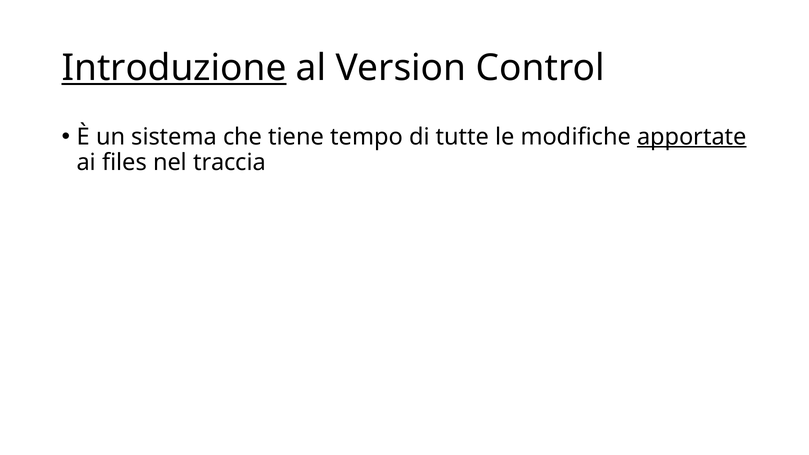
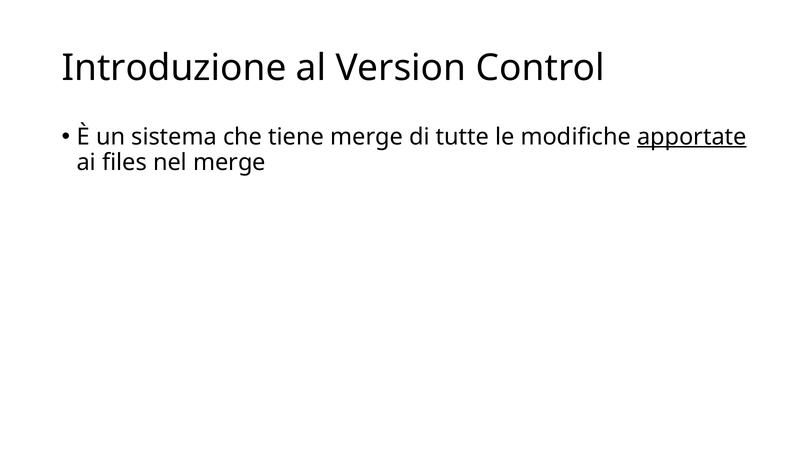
Introduzione underline: present -> none (174, 68)
tiene tempo: tempo -> merge (367, 137)
nel traccia: traccia -> merge (229, 162)
